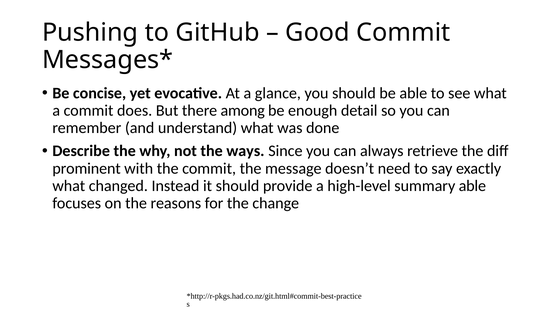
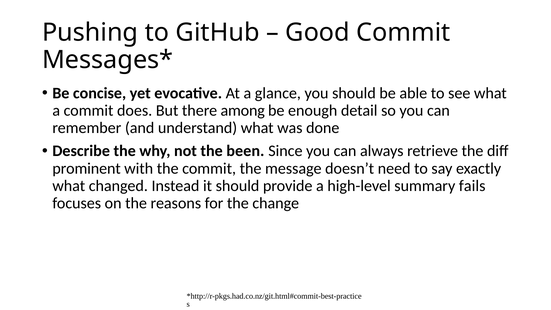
ways: ways -> been (245, 151)
summary able: able -> fails (472, 186)
